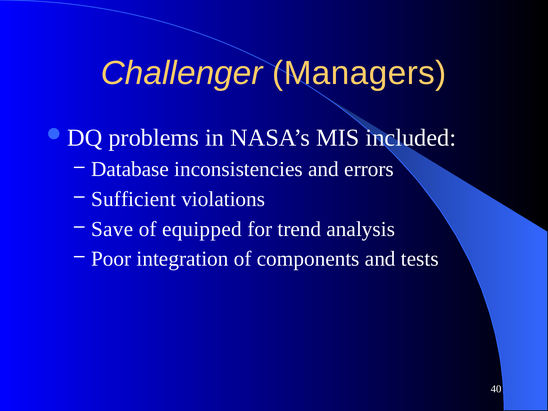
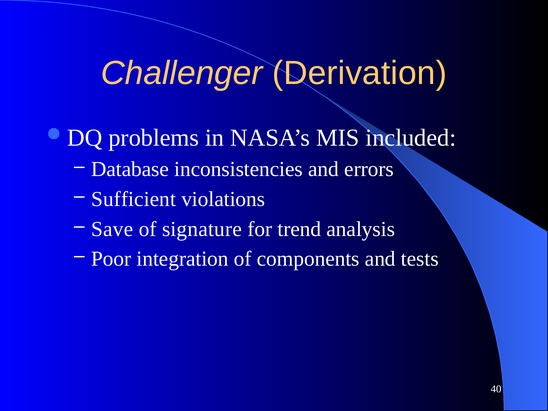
Managers: Managers -> Derivation (359, 73)
equipped: equipped -> signature (202, 229)
